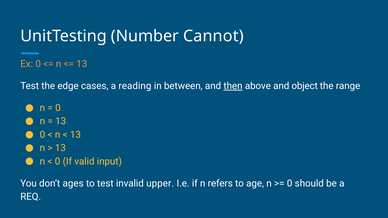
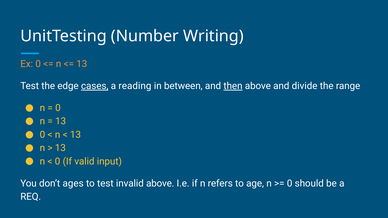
Cannot: Cannot -> Writing (213, 36)
cases underline: none -> present (95, 86)
object: object -> divide (305, 86)
invalid upper: upper -> above (160, 184)
